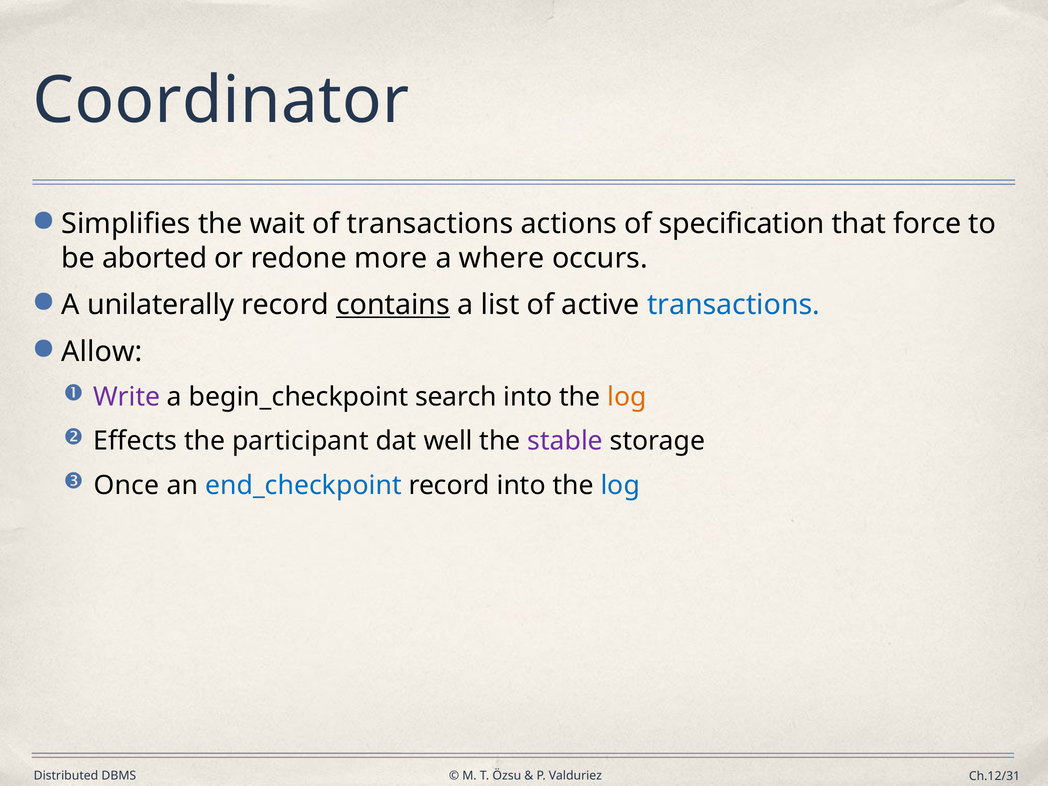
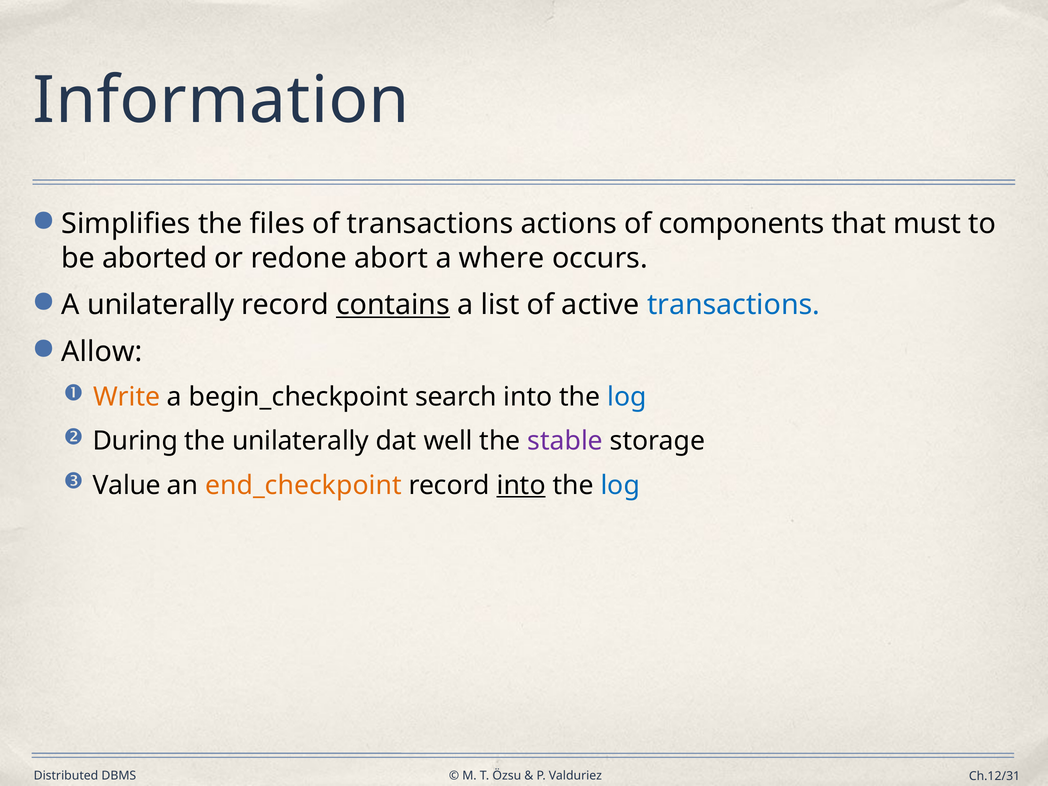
Coordinator: Coordinator -> Information (221, 100)
wait: wait -> files (277, 224)
specification: specification -> components (742, 224)
force: force -> must (927, 224)
more: more -> abort (391, 258)
Write colour: purple -> orange (127, 397)
log colour: orange -> blue (627, 397)
Effects: Effects -> During (135, 441)
the participant: participant -> unilaterally (300, 441)
Once: Once -> Value (127, 485)
end_checkpoint colour: blue -> orange (303, 485)
into underline: none -> present (521, 485)
